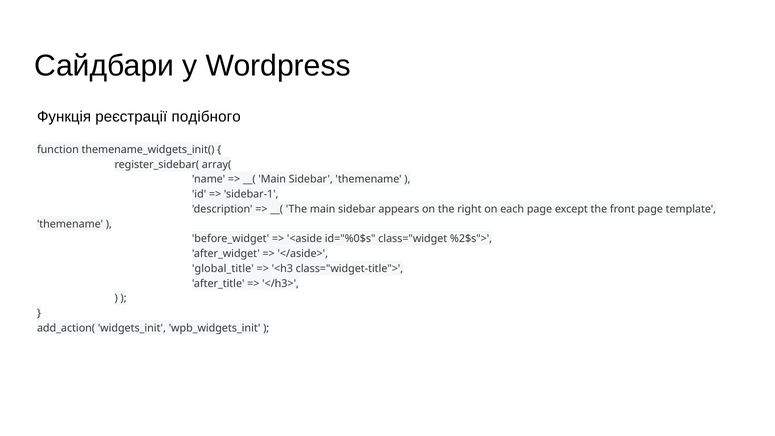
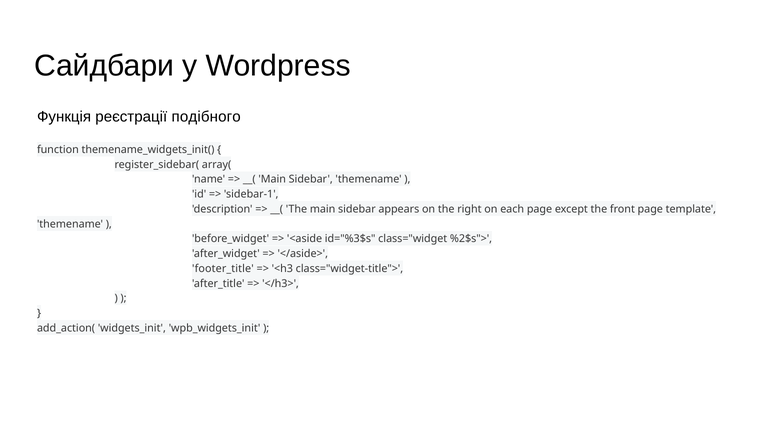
id="%0$s: id="%0$s -> id="%3$s (350, 239)
global_title: global_title -> footer_title (223, 269)
